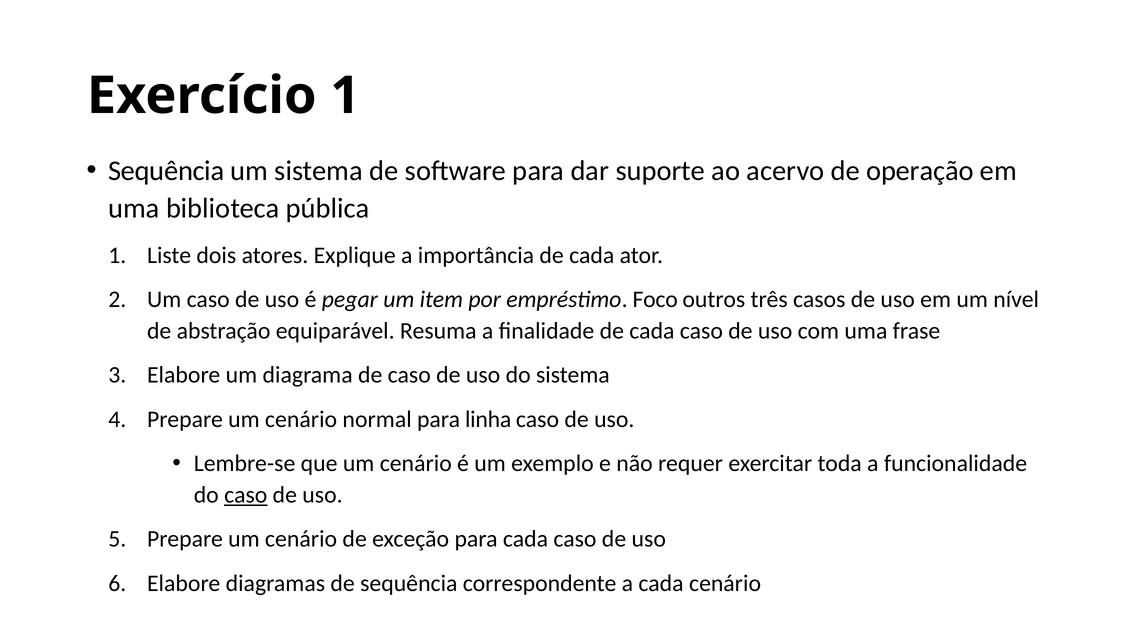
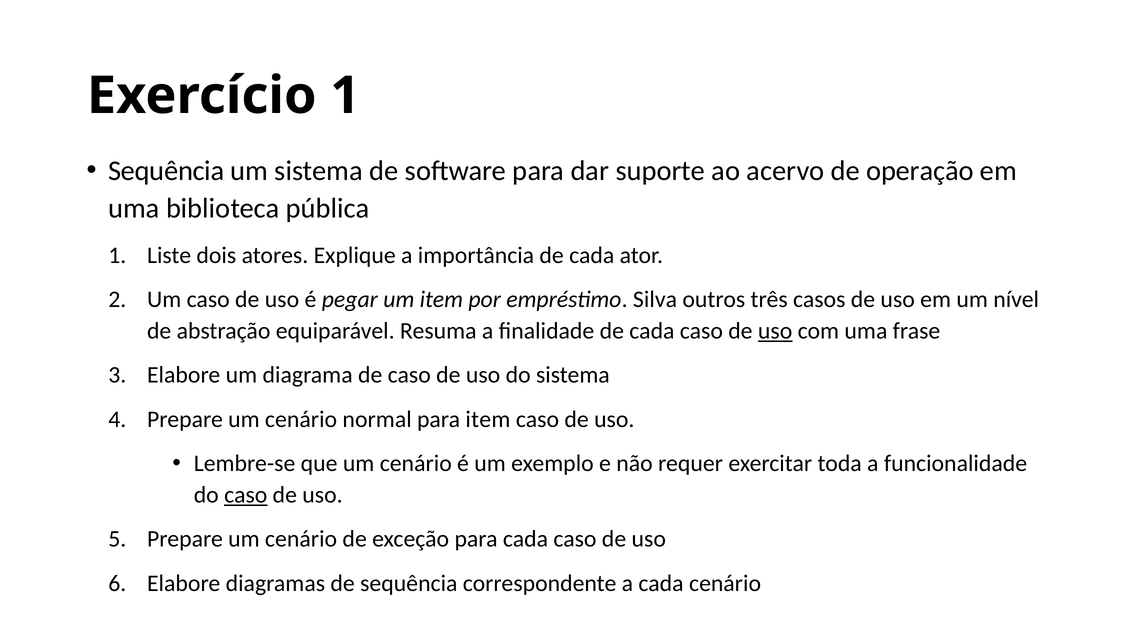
Foco: Foco -> Silva (655, 300)
uso underline: none -> present (775, 331)
para linha: linha -> item (488, 419)
